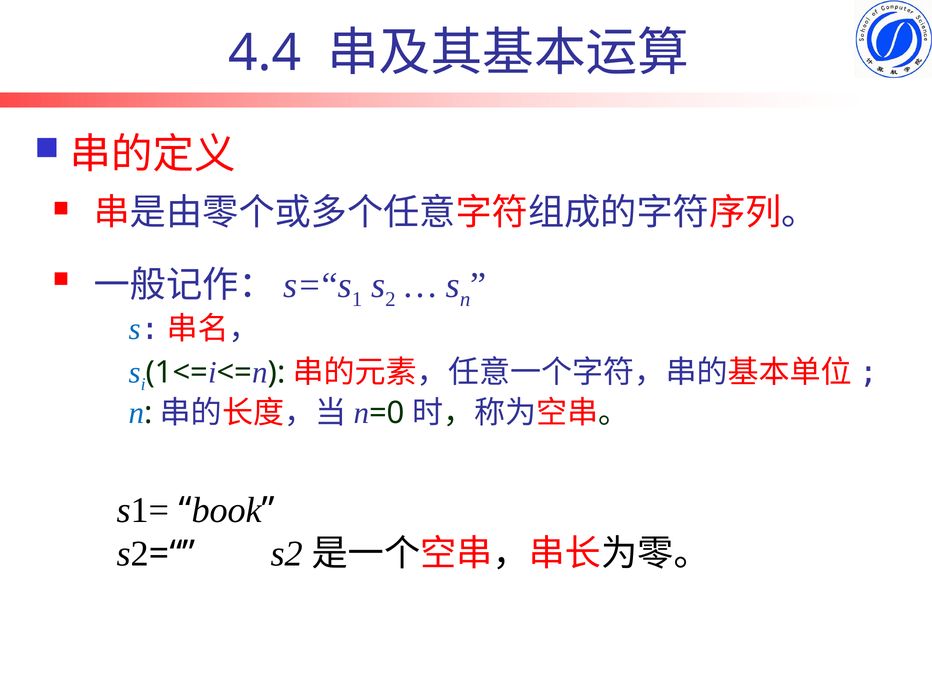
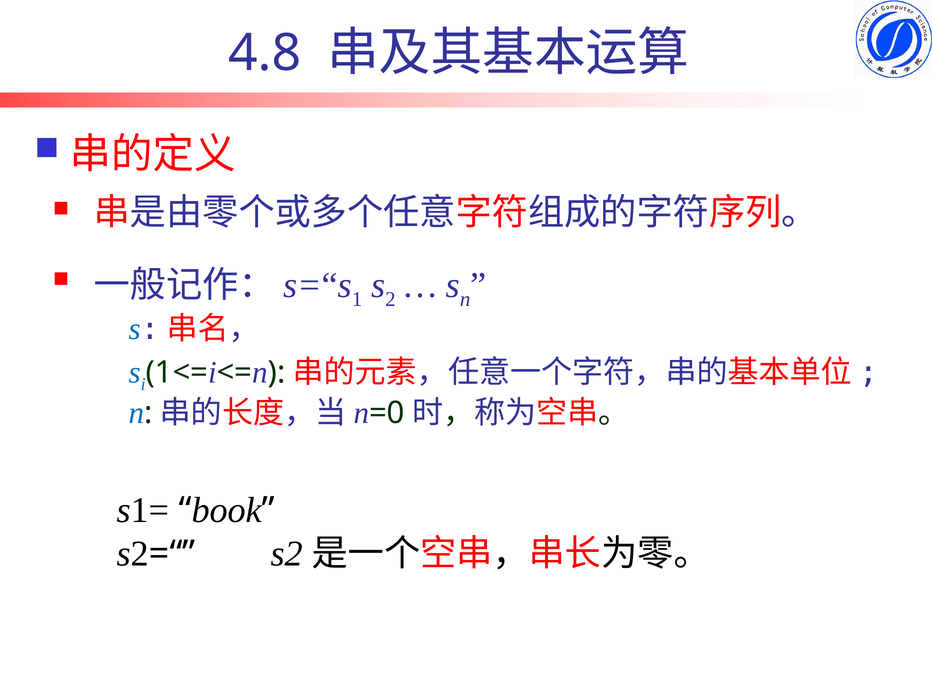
4.4: 4.4 -> 4.8 (265, 53)
